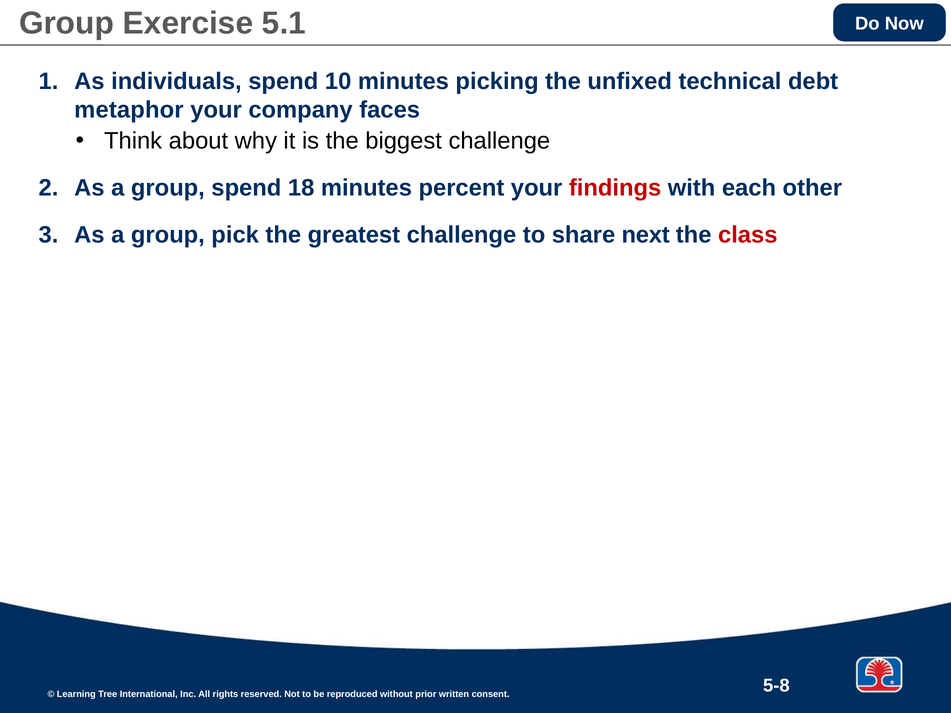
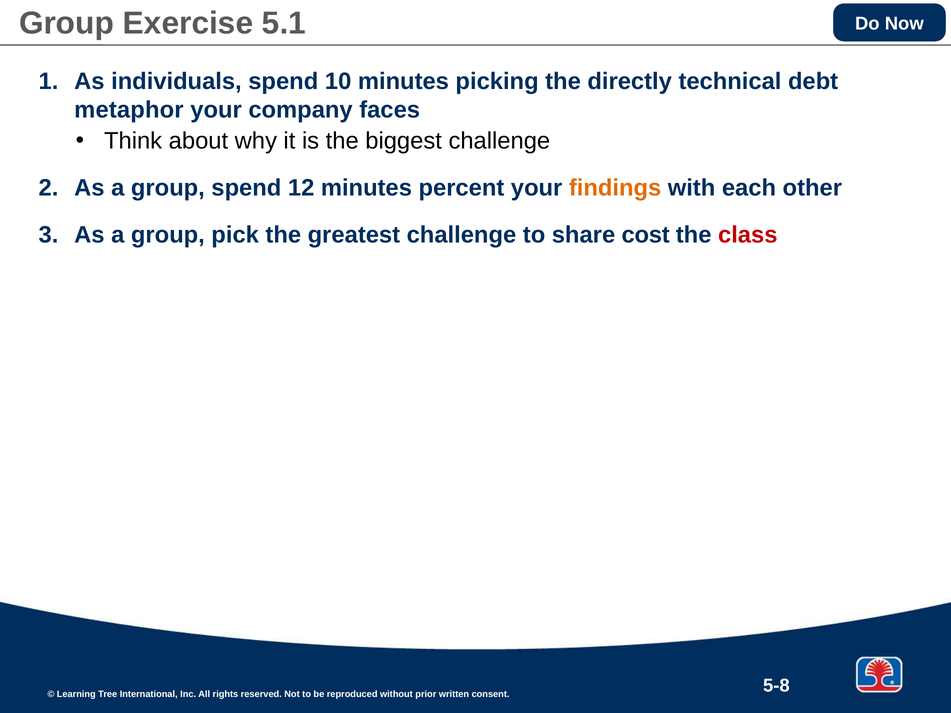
unfixed: unfixed -> directly (630, 81)
18: 18 -> 12 (301, 188)
findings colour: red -> orange (615, 188)
next: next -> cost (646, 235)
